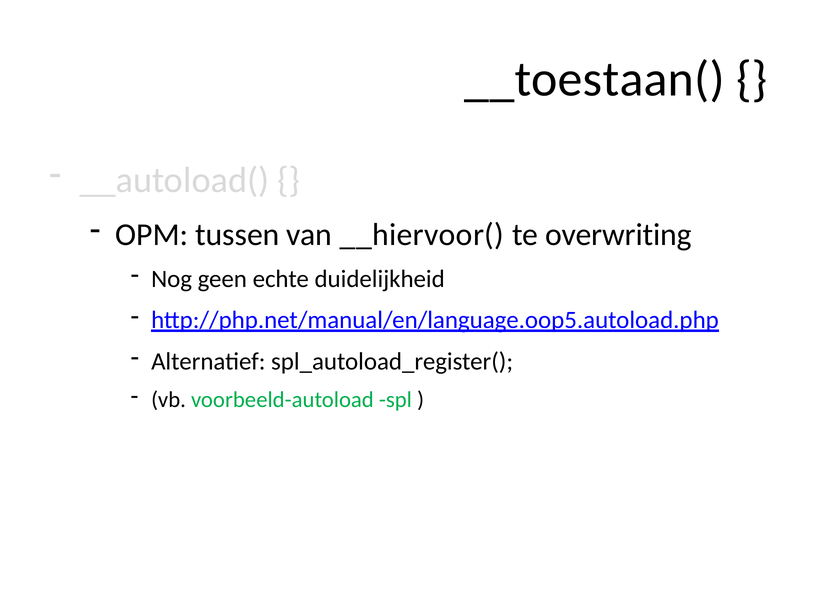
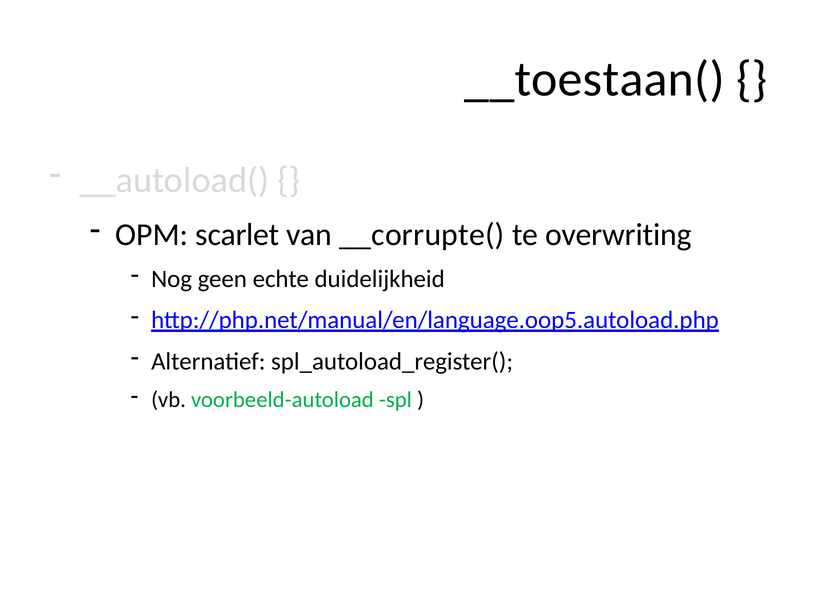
tussen: tussen -> scarlet (237, 235)
__hiervoor(: __hiervoor( -> __corrupte( (422, 235)
